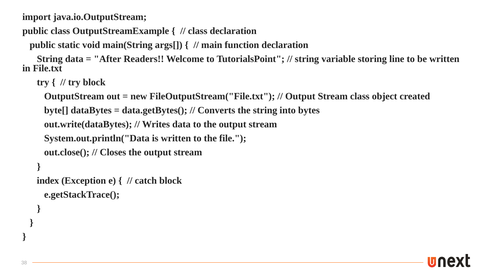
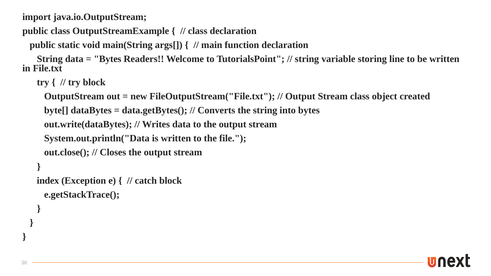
After: After -> Bytes (108, 59)
